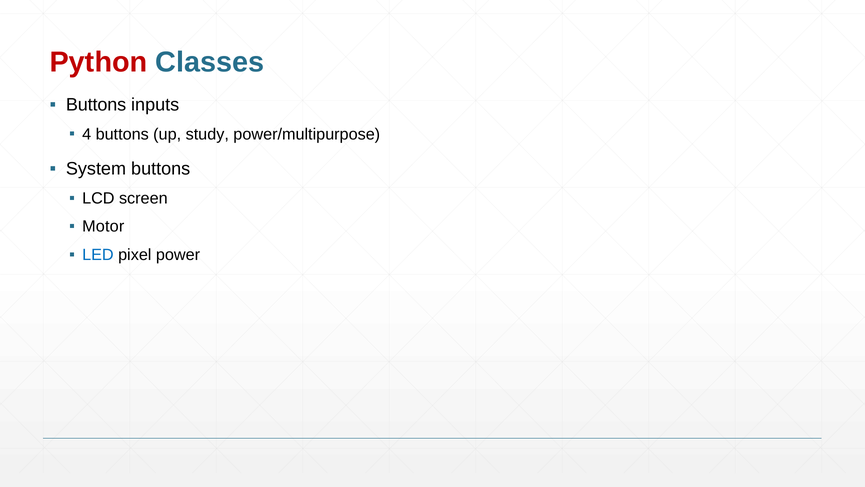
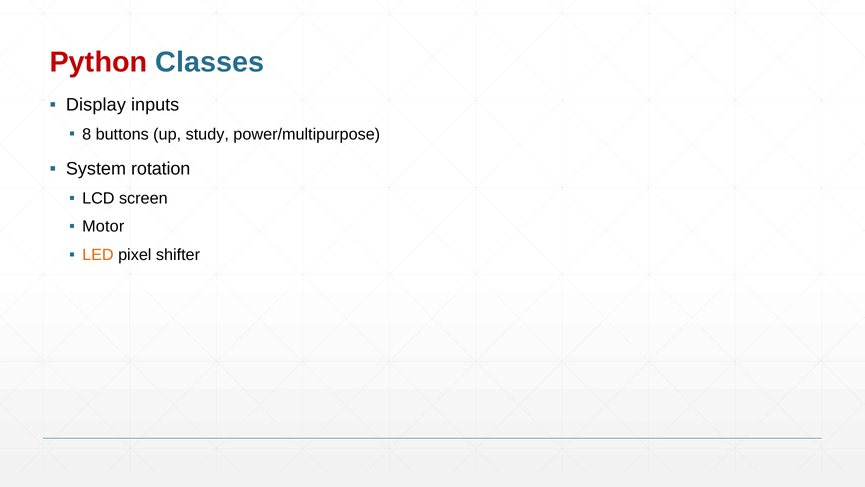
Buttons: Buttons -> Display (96, 105)
4: 4 -> 8 (87, 134)
System buttons: buttons -> rotation (161, 169)
LED colour: blue -> orange (98, 255)
power: power -> shifter (178, 255)
